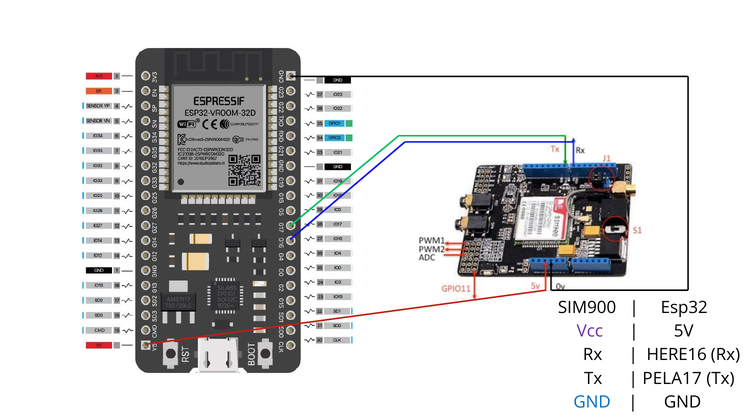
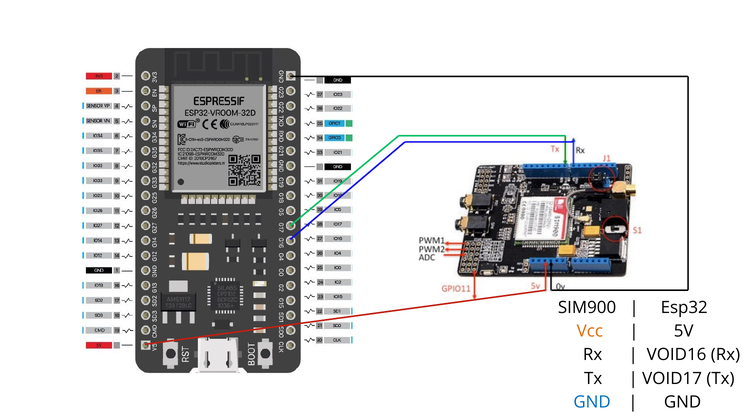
Vcc colour: purple -> orange (590, 331)
HERE16: HERE16 -> VOID16 (677, 355)
PELA17: PELA17 -> VOID17 (672, 379)
